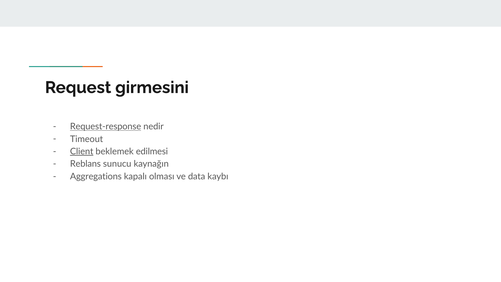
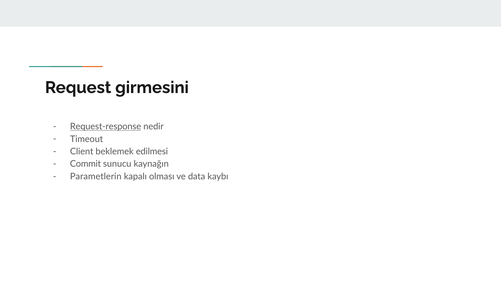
Client underline: present -> none (82, 151)
Reblans: Reblans -> Commit (85, 164)
Aggregations: Aggregations -> Parametlerin (96, 176)
